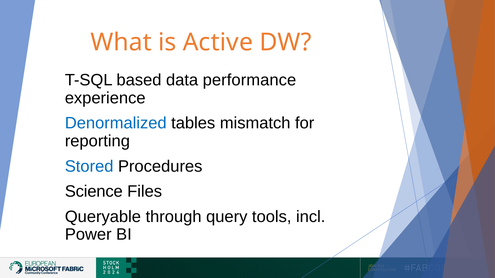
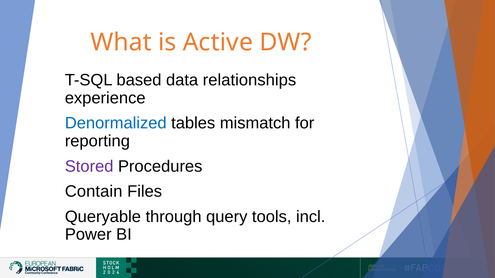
performance: performance -> relationships (249, 80)
Stored colour: blue -> purple (89, 166)
Science: Science -> Contain (94, 192)
